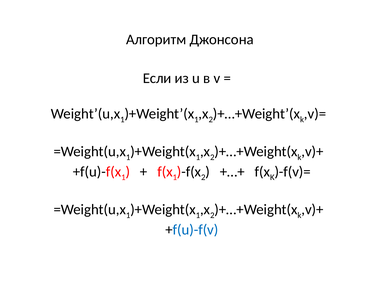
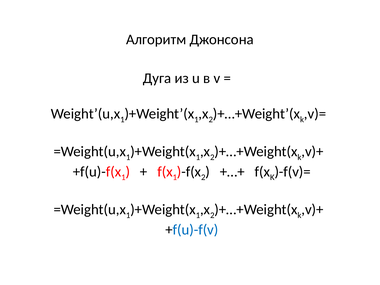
Если: Если -> Дуга (157, 78)
